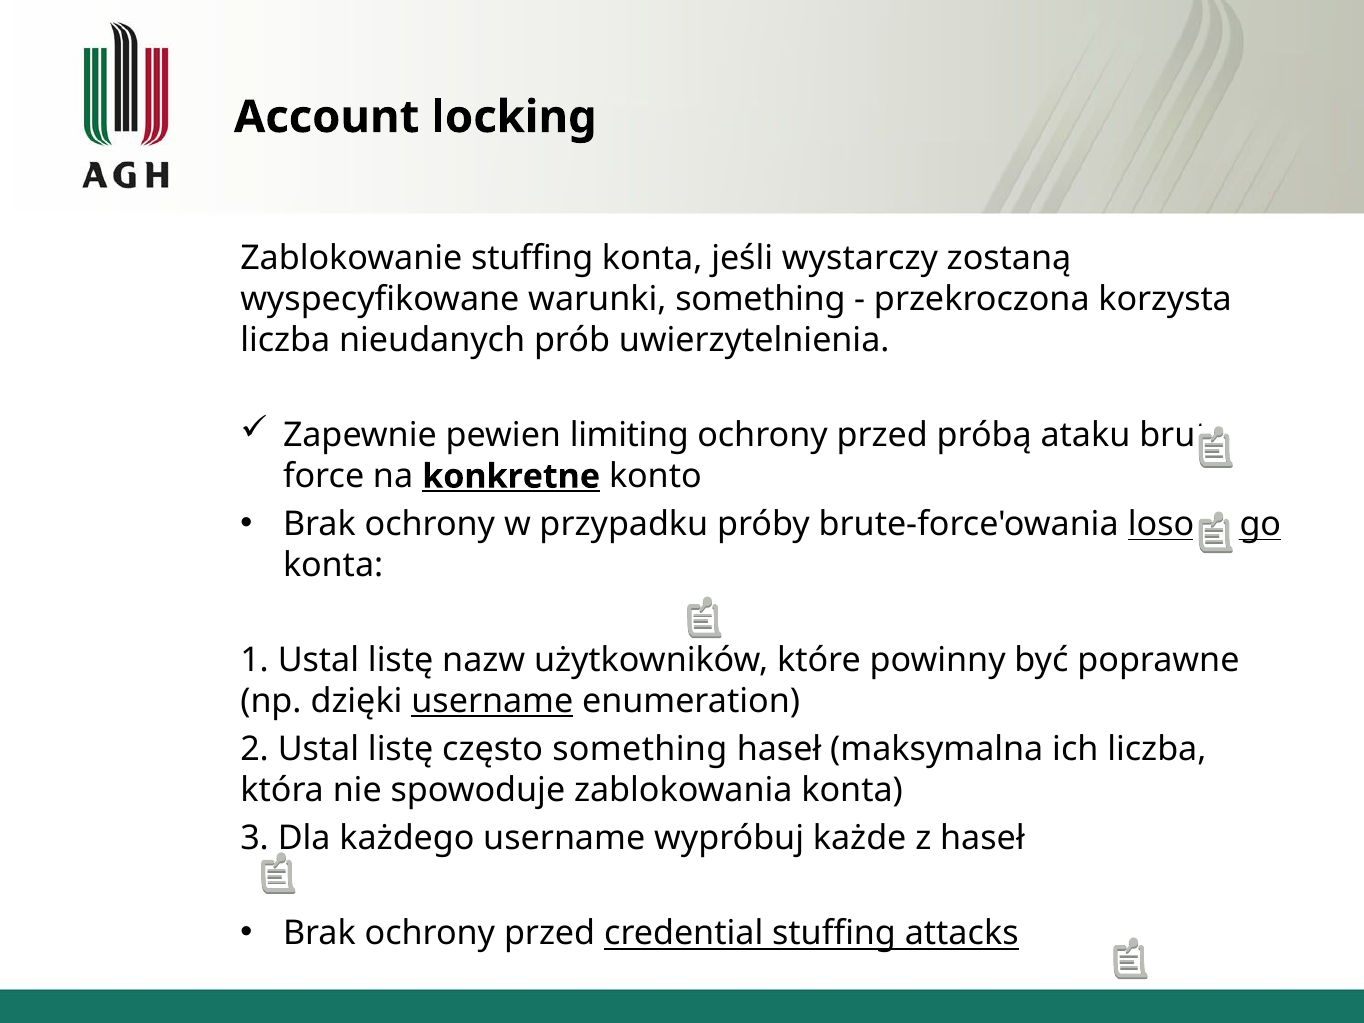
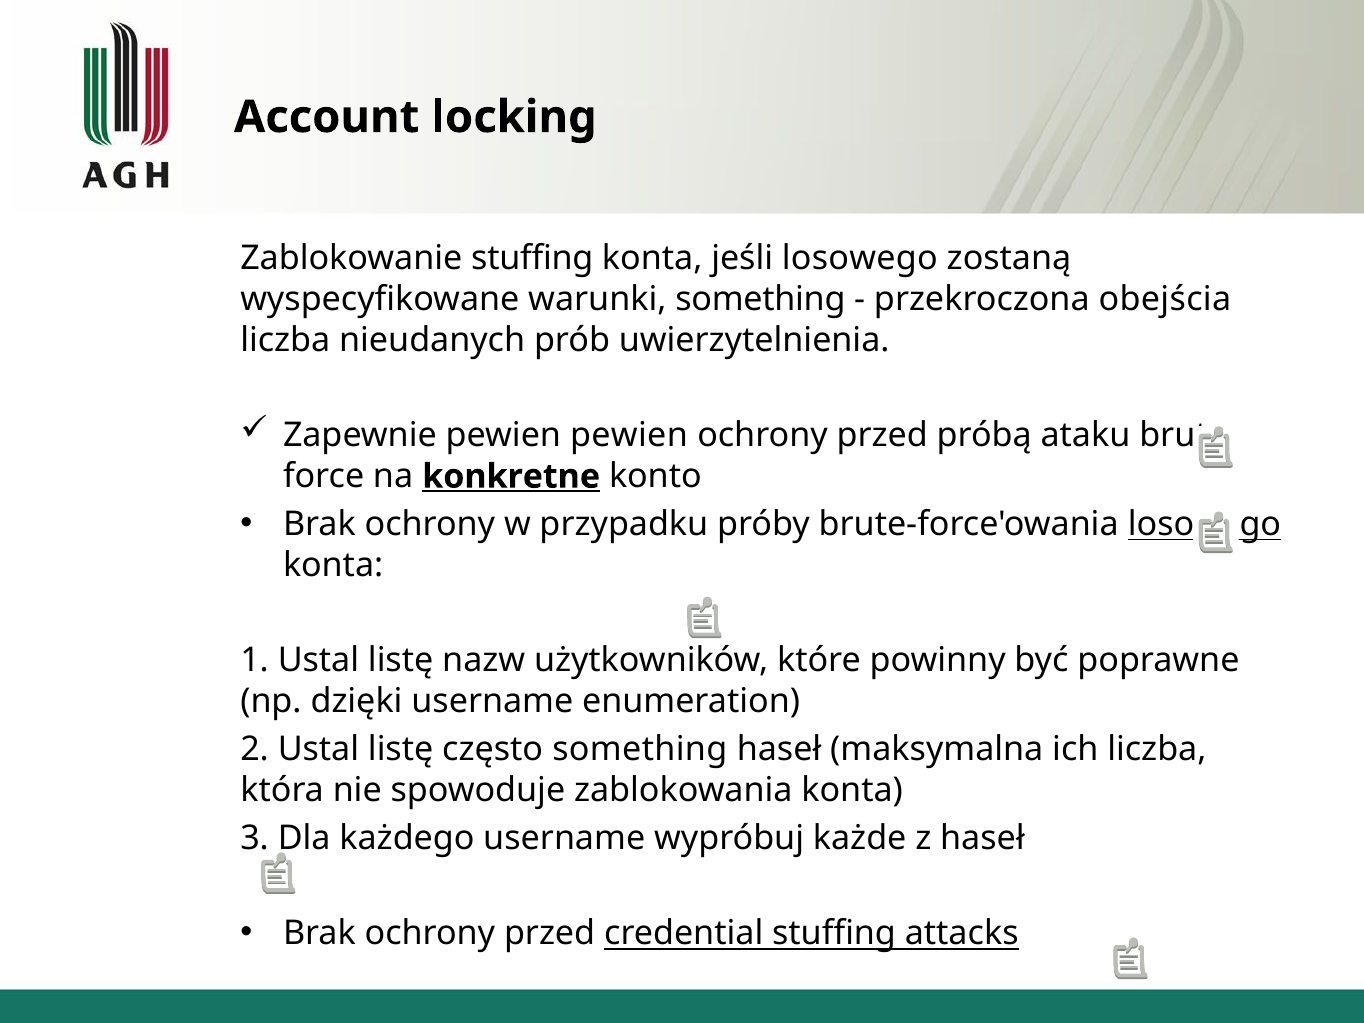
jeśli wystarczy: wystarczy -> losowego (860, 258)
korzysta: korzysta -> obejścia (1165, 299)
pewien limiting: limiting -> pewien (629, 436)
username underline: present -> none (492, 702)
